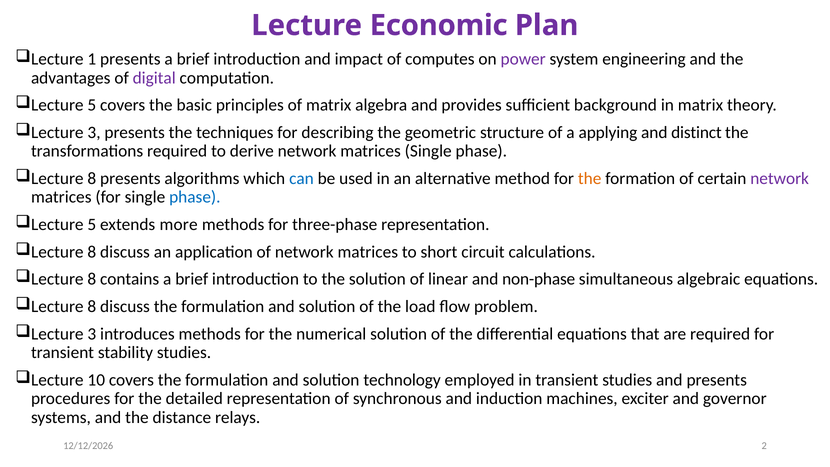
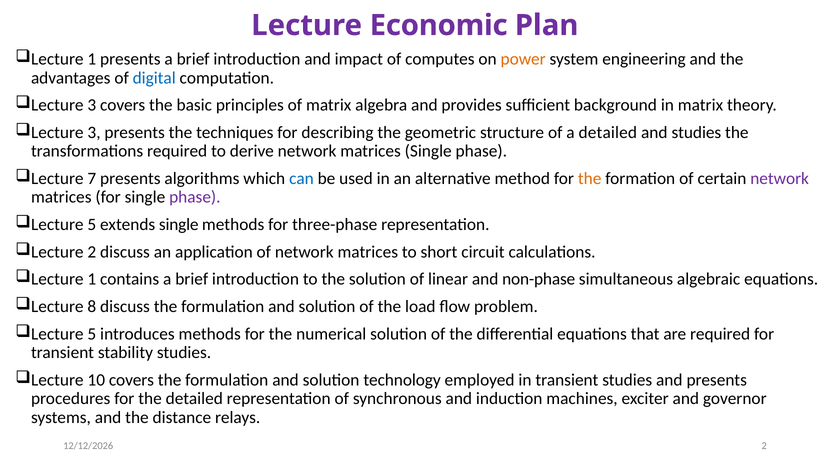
power colour: purple -> orange (523, 59)
digital colour: purple -> blue (154, 78)
5: 5 -> 3 (92, 105)
a applying: applying -> detailed (608, 133)
and distinct: distinct -> studies (696, 133)
8: 8 -> 7 (92, 179)
phase colour: blue -> purple (195, 197)
extends more: more -> single (179, 225)
8: 8 -> 2 (92, 252)
8: 8 -> 1 (92, 279)
3: 3 -> 5 (92, 334)
